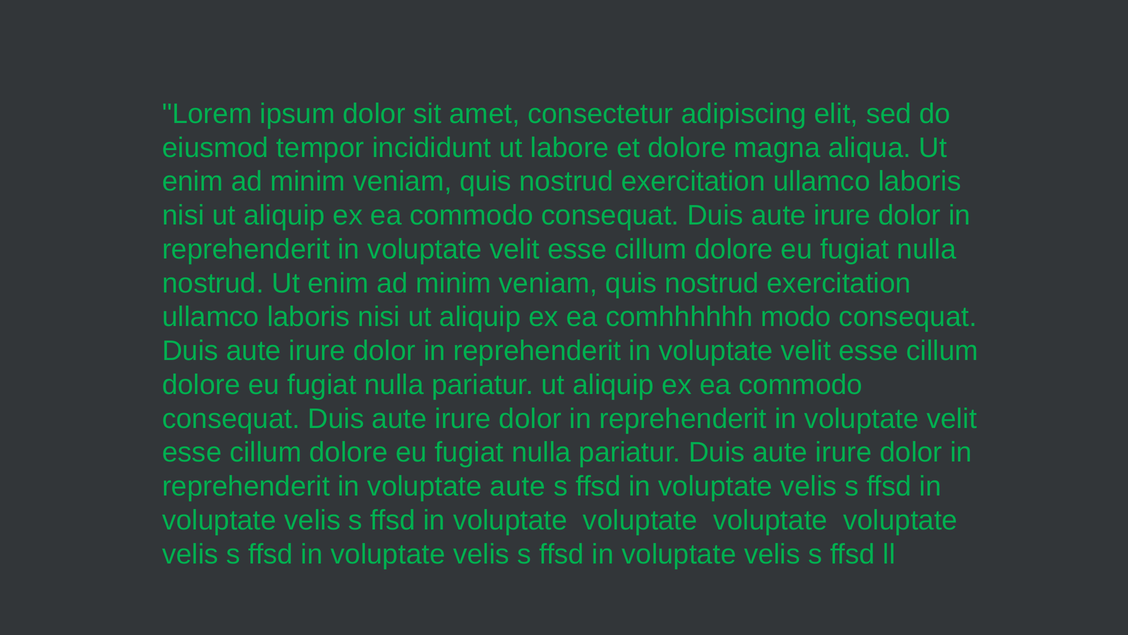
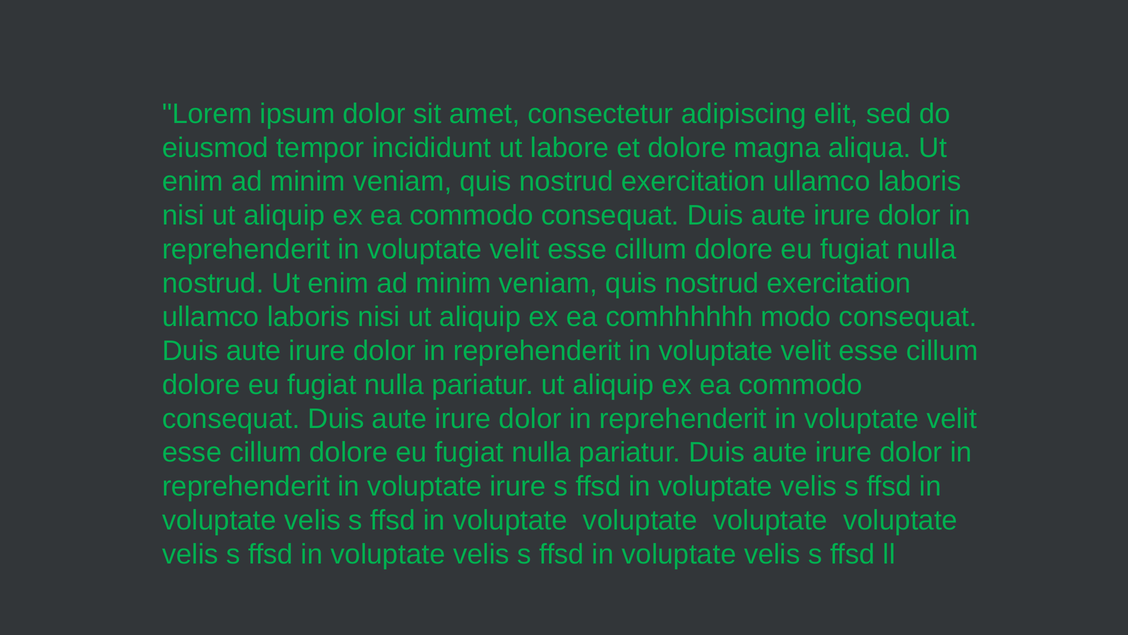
voluptate aute: aute -> irure (518, 486)
